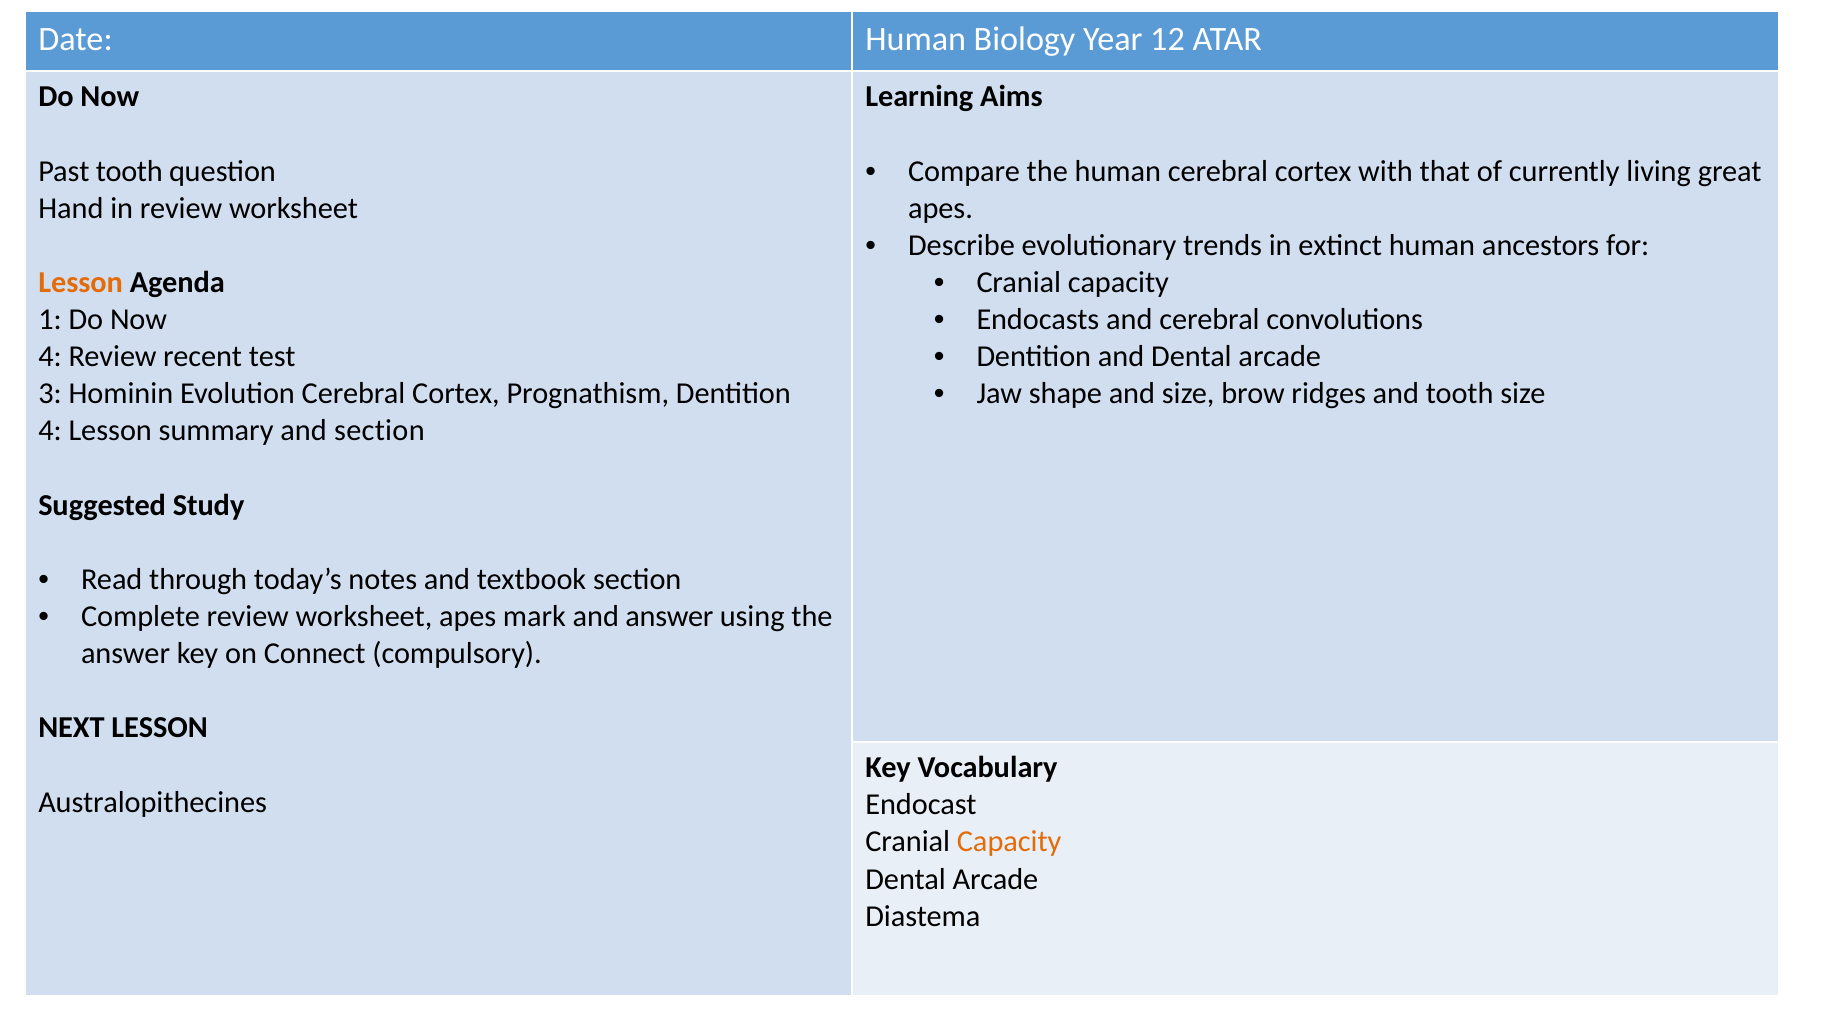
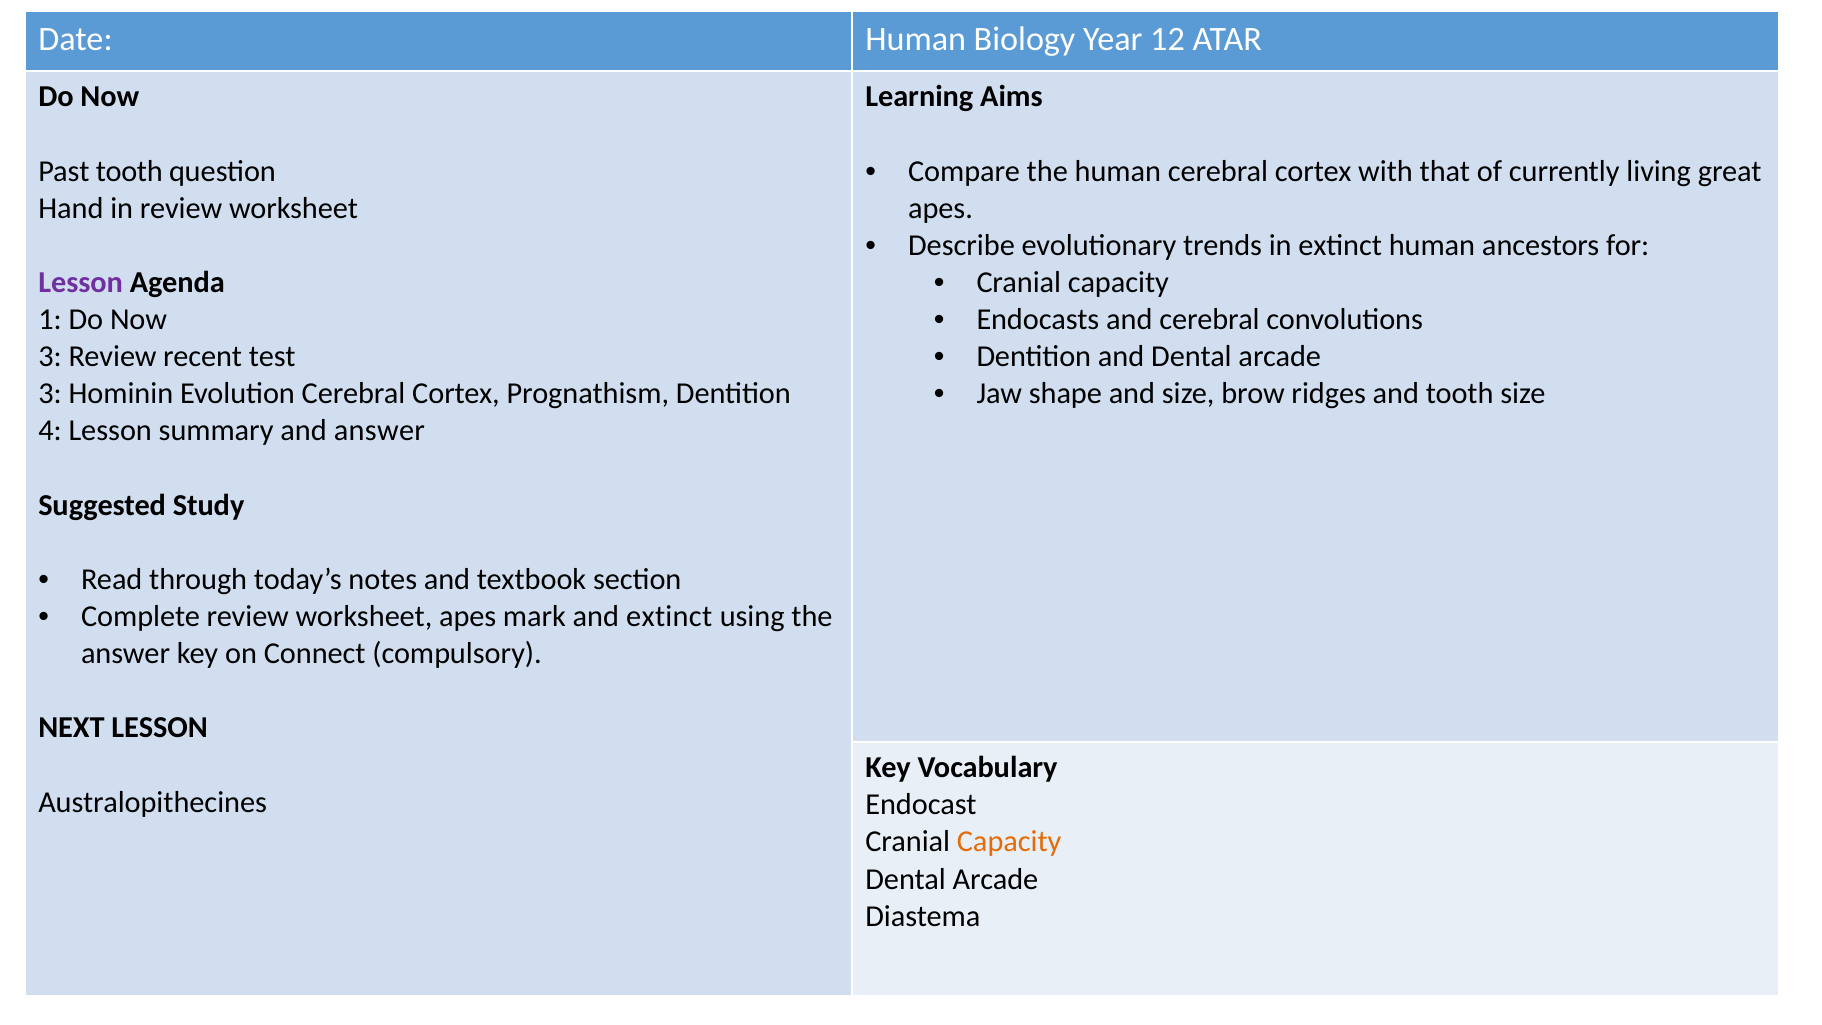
Lesson colour: orange -> purple (81, 282)
4: 4 -> 3 (50, 357)
and section: section -> answer (379, 431)
and answer: answer -> extinct (669, 616)
